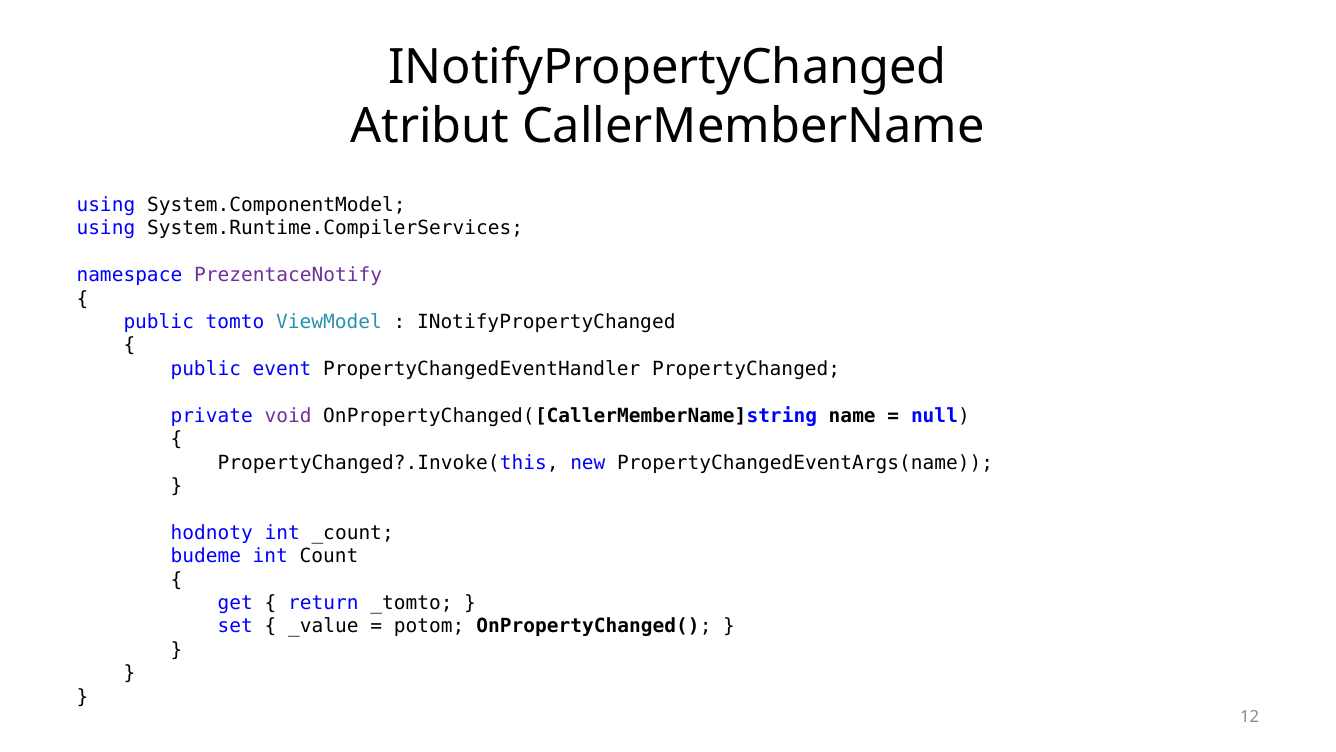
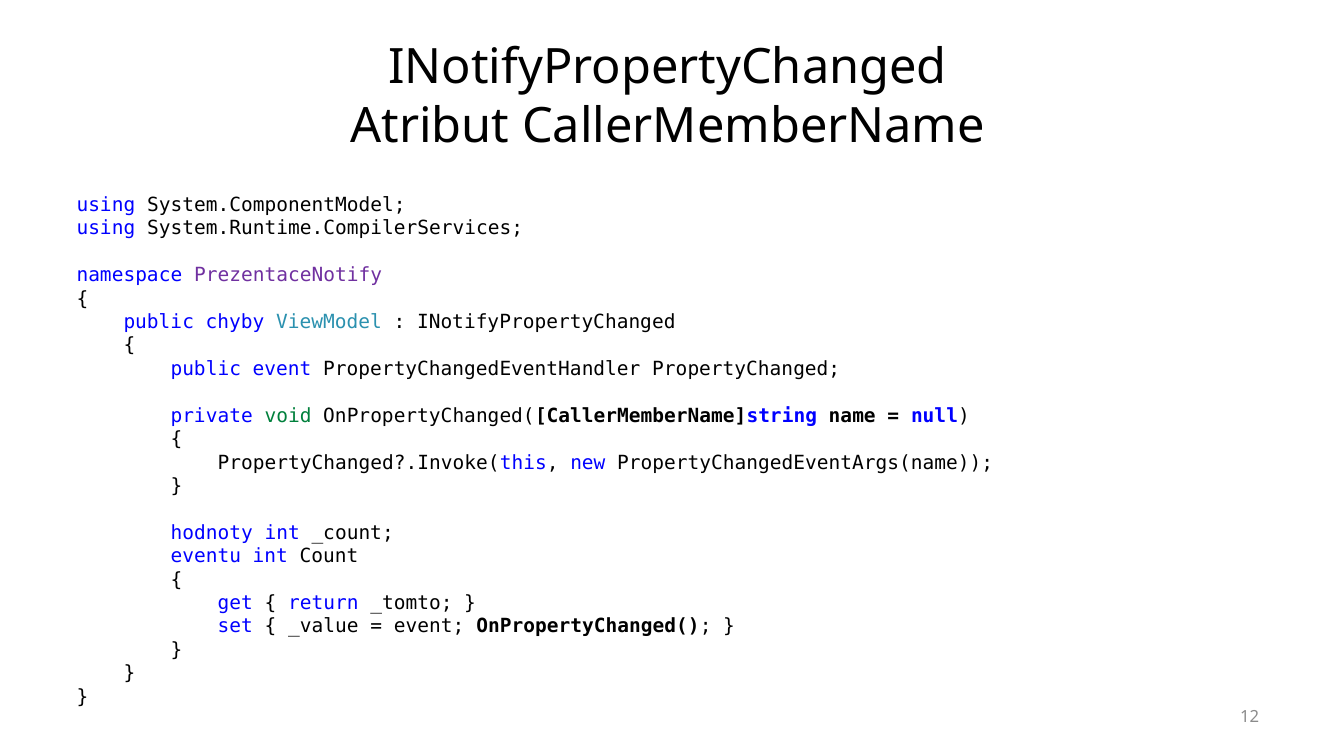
tomto: tomto -> chyby (235, 322)
void colour: purple -> green (288, 416)
budeme: budeme -> eventu (206, 556)
potom: potom -> event (429, 626)
